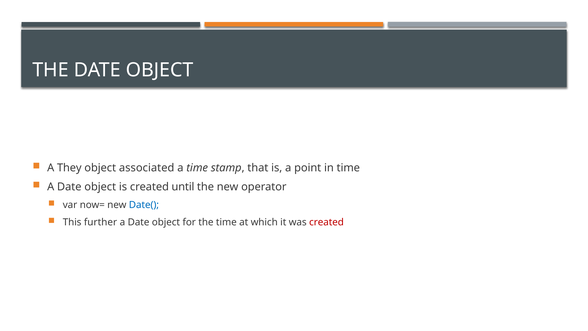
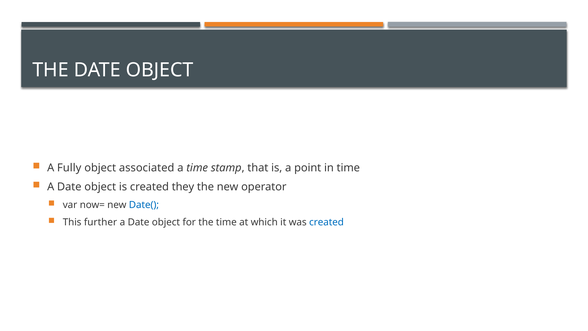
They: They -> Fully (69, 168)
until: until -> they (183, 187)
created colour: red -> blue (326, 222)
